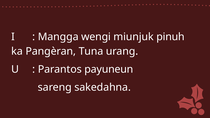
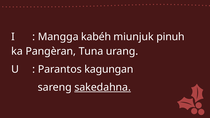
wengi: wengi -> kabéh (96, 37)
payuneun: payuneun -> kagungan (109, 69)
sakedahna underline: none -> present (103, 87)
